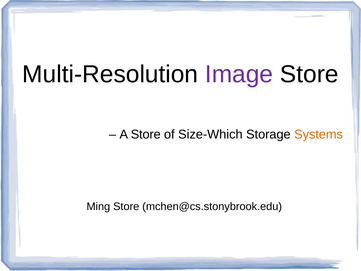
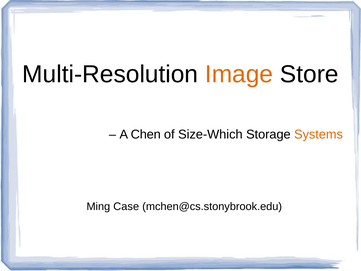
Image colour: purple -> orange (239, 74)
A Store: Store -> Chen (146, 134)
Ming Store: Store -> Case (126, 206)
